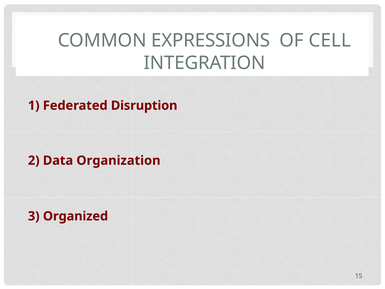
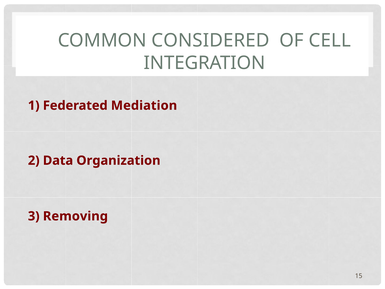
EXPRESSIONS: EXPRESSIONS -> CONSIDERED (211, 40)
Disruption: Disruption -> Mediation (144, 105)
Organized: Organized -> Removing (75, 216)
